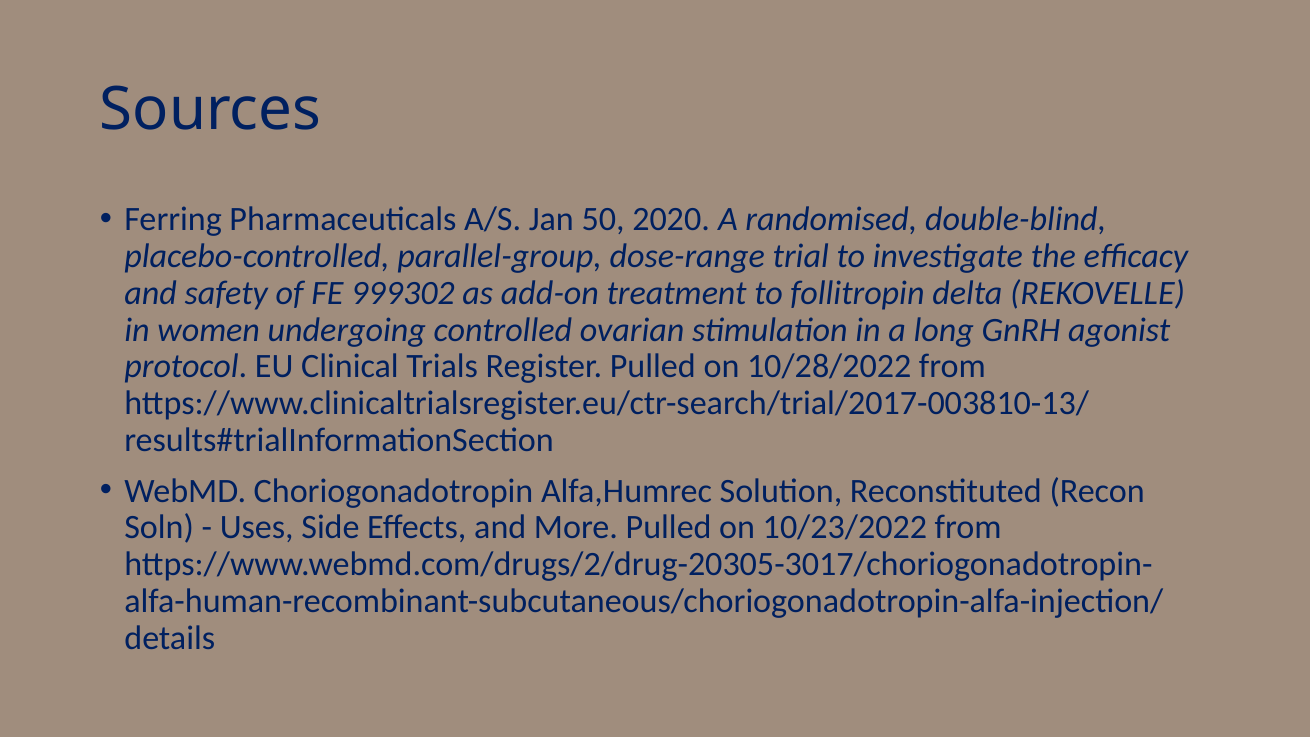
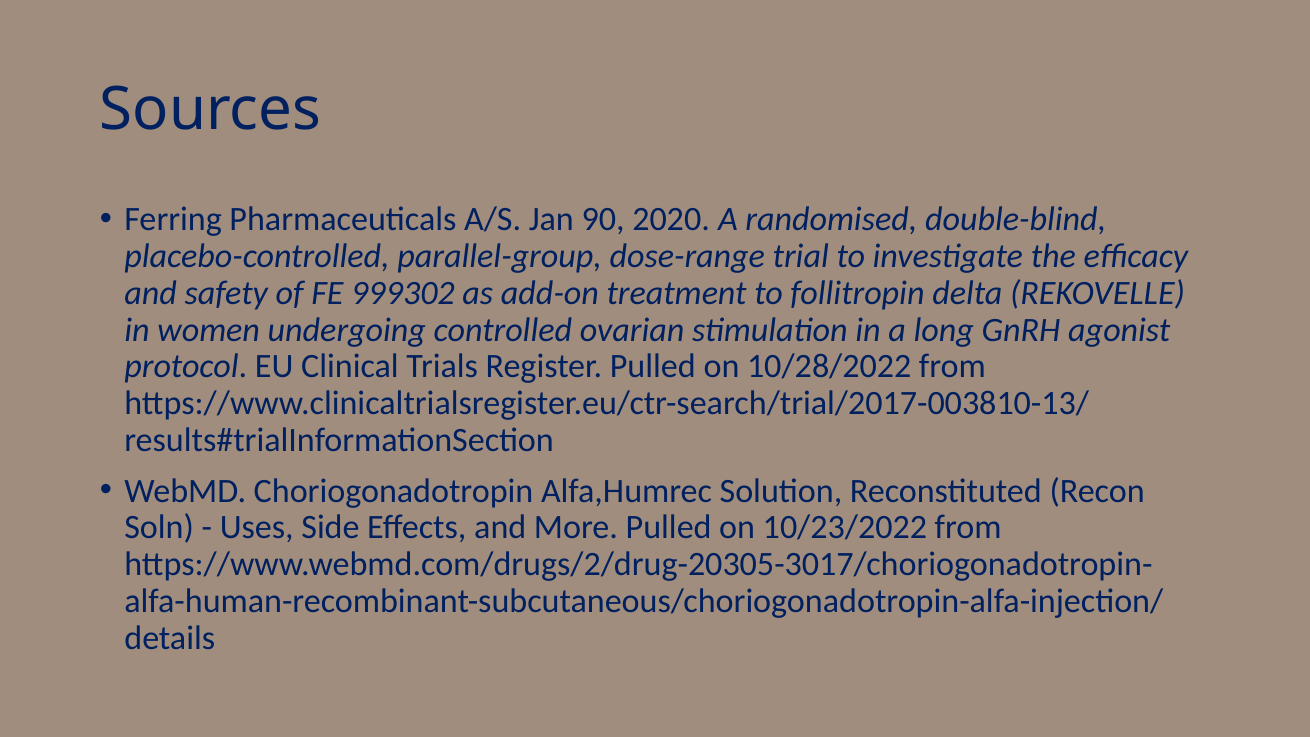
50: 50 -> 90 (603, 219)
